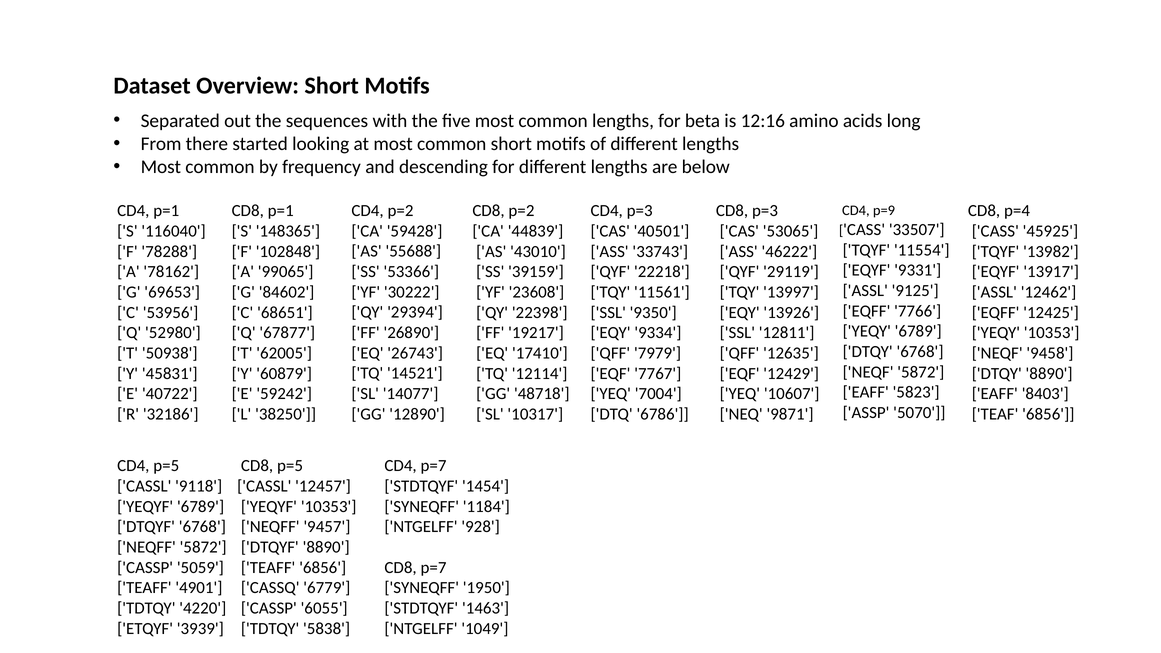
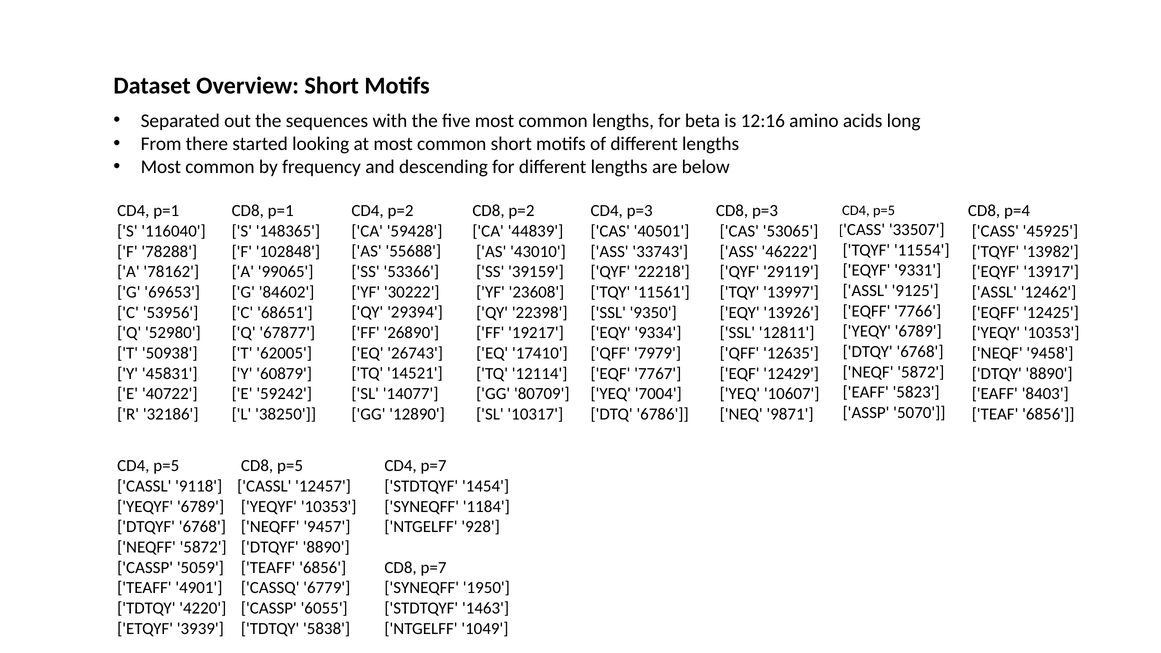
p=9: p=9 -> p=5 (884, 211)
48718: 48718 -> 80709 (542, 394)
